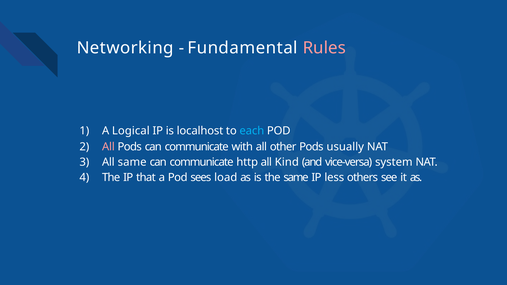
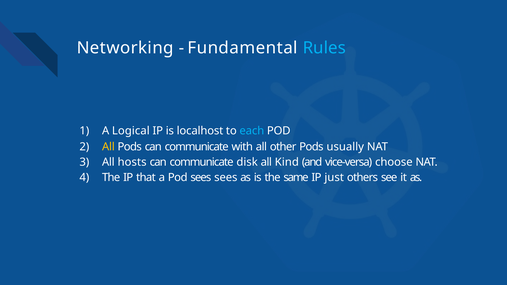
Rules colour: pink -> light blue (324, 48)
All colour: pink -> yellow (108, 147)
All same: same -> hosts (132, 162)
http: http -> disk (247, 162)
system: system -> choose (394, 162)
sees load: load -> sees (226, 178)
less: less -> just (334, 178)
